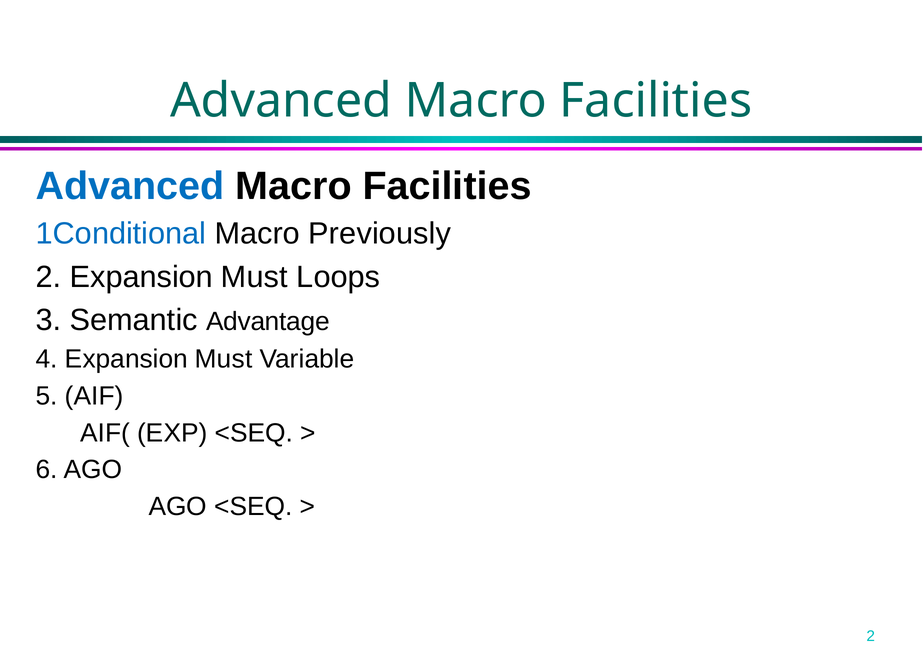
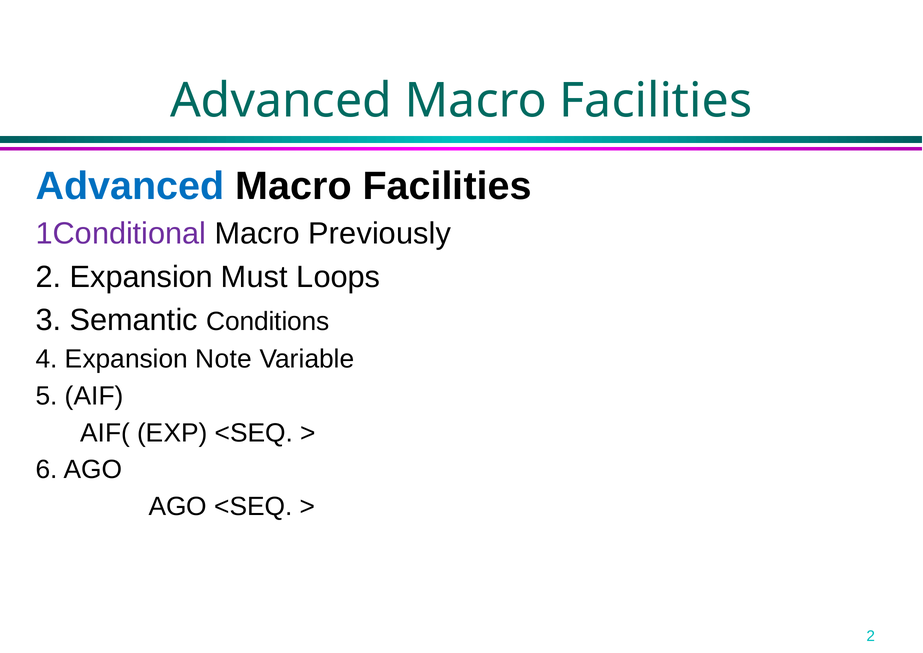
1Conditional colour: blue -> purple (121, 234)
Advantage: Advantage -> Conditions (268, 321)
4 Expansion Must: Must -> Note (224, 359)
